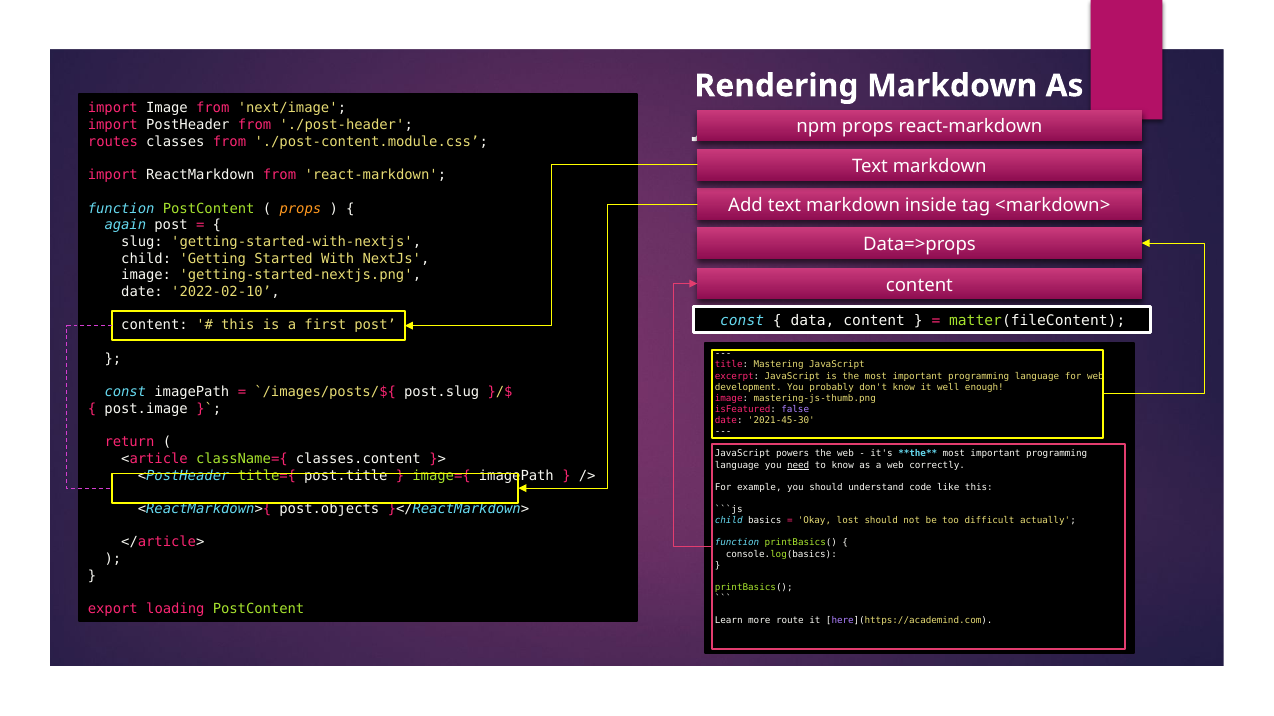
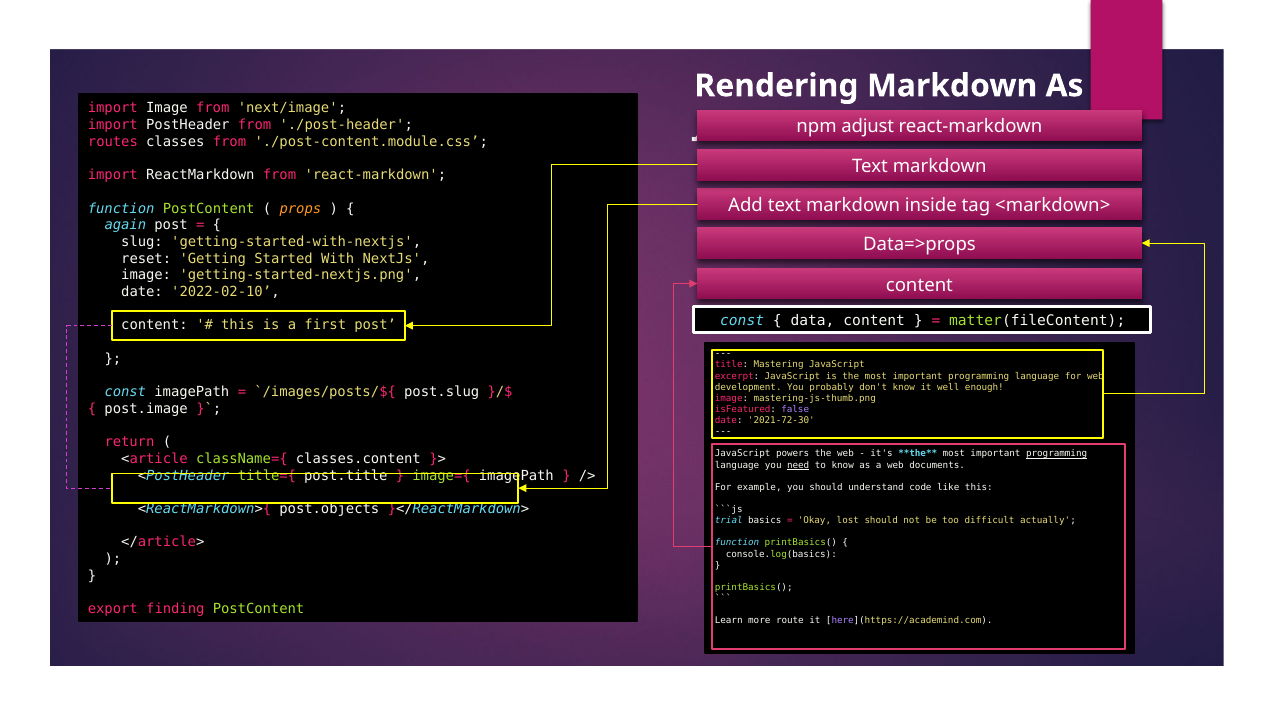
npm props: props -> adjust (868, 127)
child: child -> reset (146, 259)
2021-45-30: 2021-45-30 -> 2021-72-30 (781, 421)
programming underline: none -> present (1057, 454)
correctly: correctly -> documents (937, 465)
child: child -> trial (729, 521)
loading: loading -> finding (175, 609)
